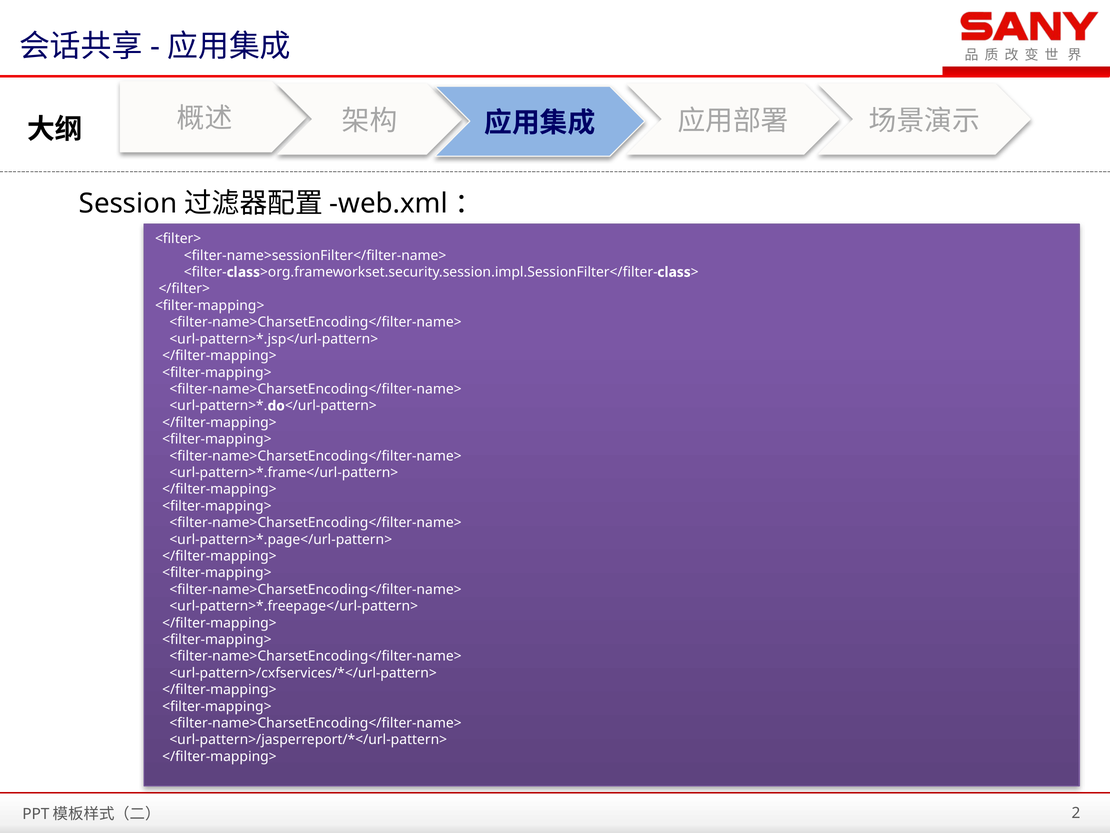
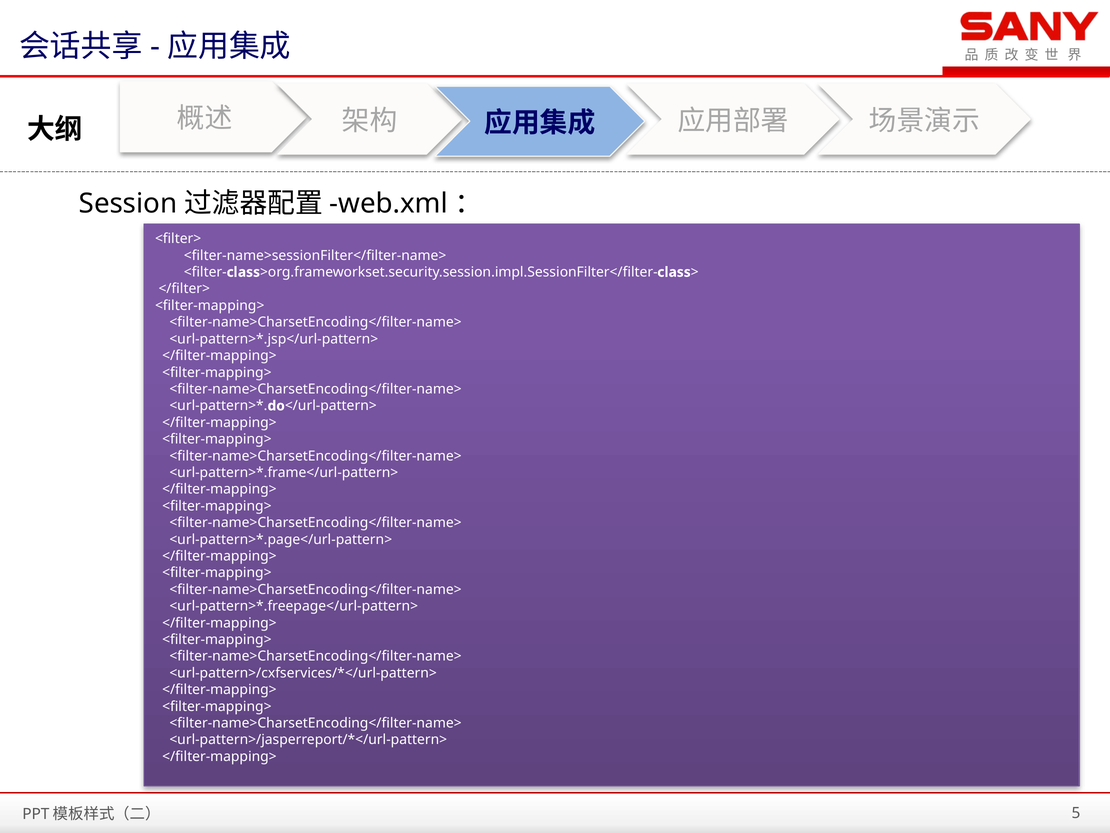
2: 2 -> 5 (1076, 813)
